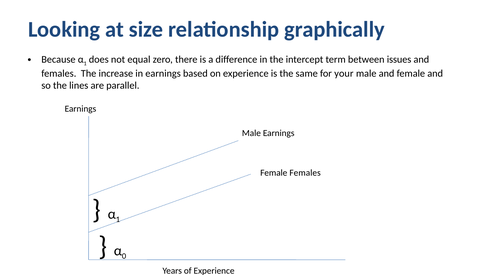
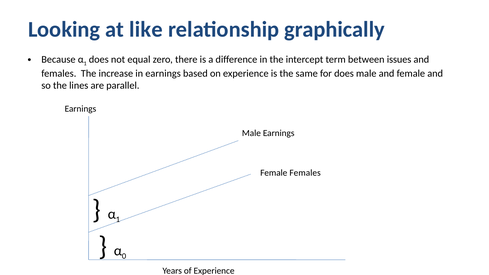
size: size -> like (146, 29)
for your: your -> does (344, 73)
